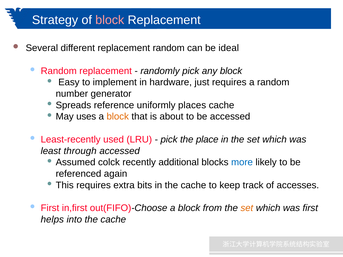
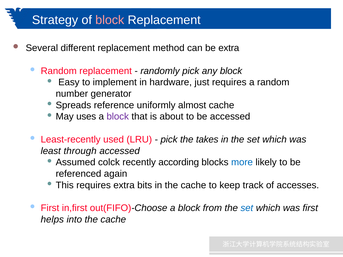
replacement random: random -> method (169, 48)
be ideal: ideal -> extra (229, 48)
places: places -> almost (192, 105)
block colour: orange -> purple (118, 117)
place: place -> takes (207, 140)
additional: additional -> according (179, 162)
set colour: orange -> blue (247, 208)
